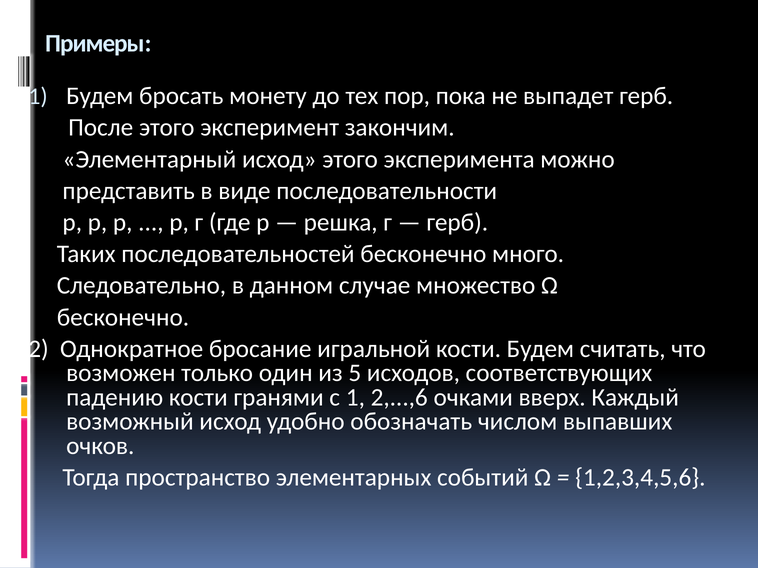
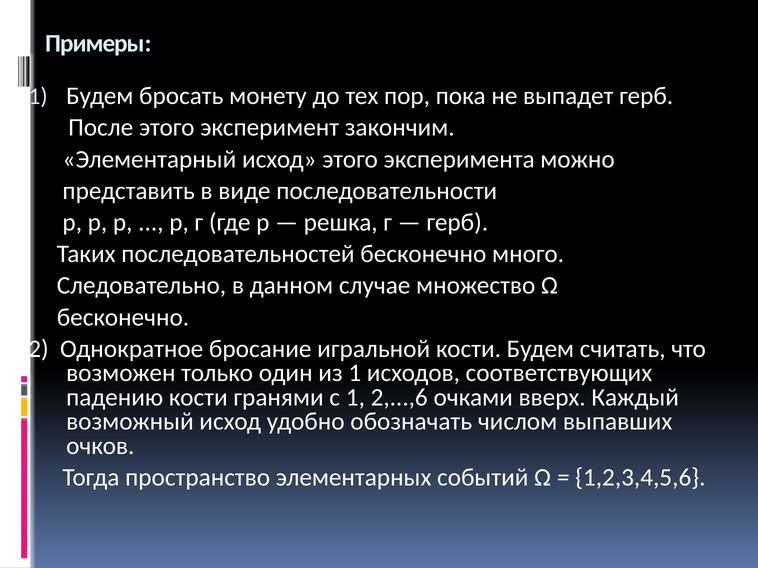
из 5: 5 -> 1 (355, 373)
